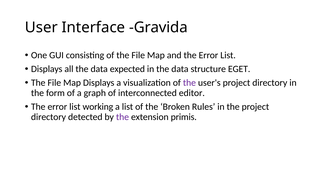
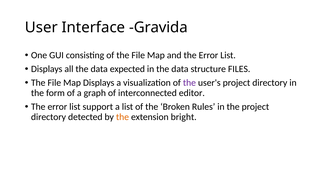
EGET: EGET -> FILES (239, 69)
working: working -> support (98, 107)
the colour: purple -> orange (122, 117)
primis: primis -> bright (184, 117)
